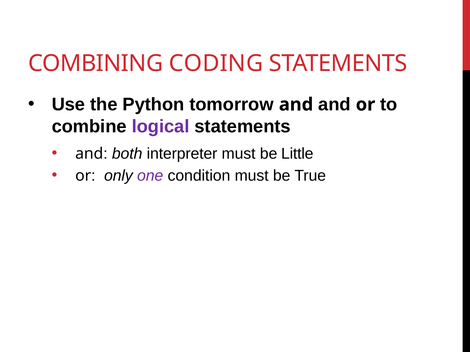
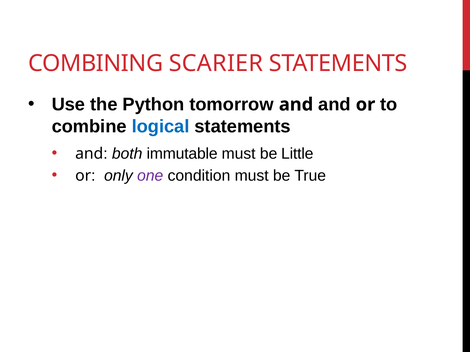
CODING: CODING -> SCARIER (216, 64)
logical colour: purple -> blue (161, 127)
interpreter: interpreter -> immutable (182, 154)
